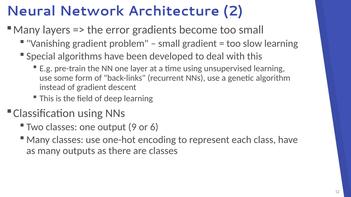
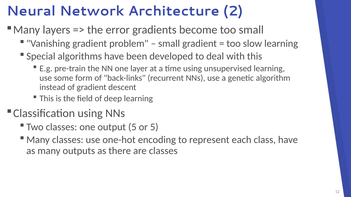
output 9: 9 -> 5 (132, 127)
or 6: 6 -> 5 (154, 127)
